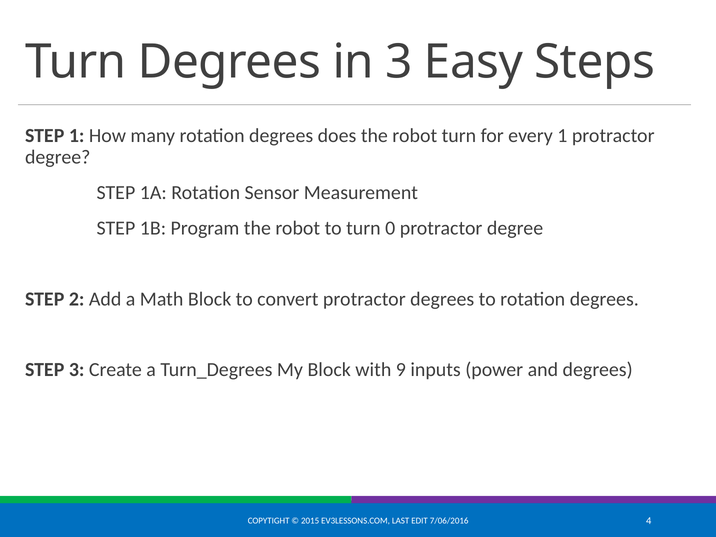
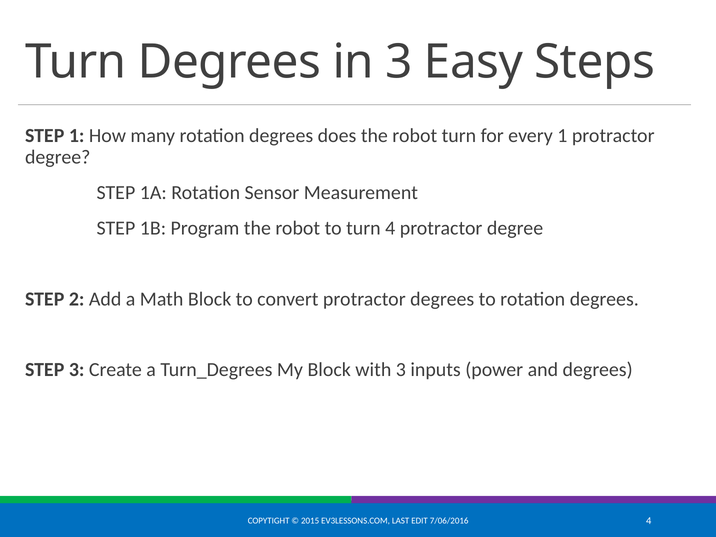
turn 0: 0 -> 4 (390, 228)
with 9: 9 -> 3 (401, 370)
